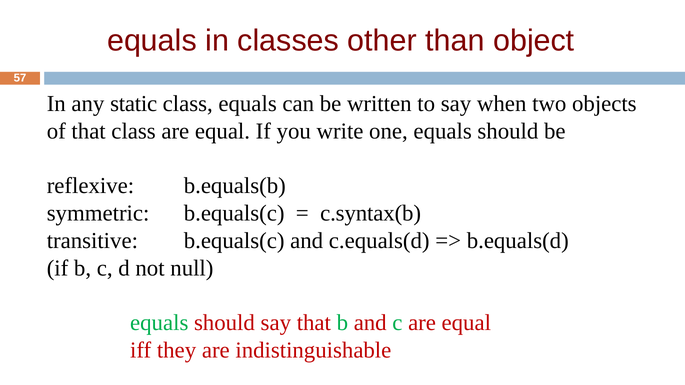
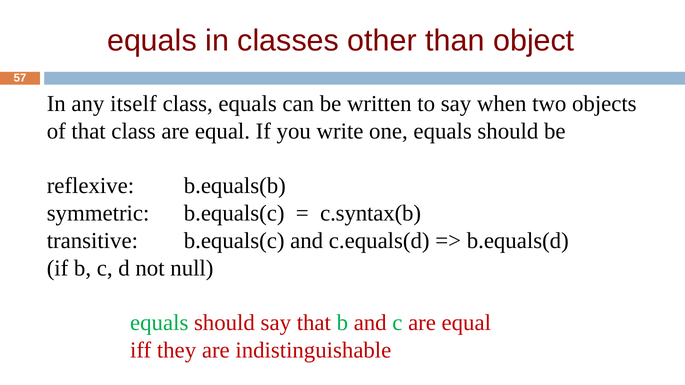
static: static -> itself (133, 104)
